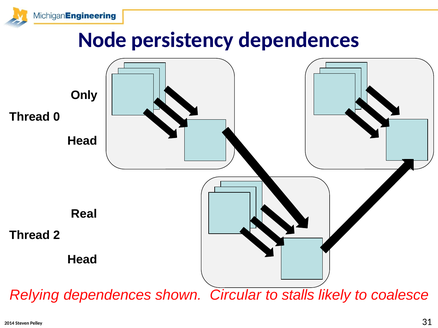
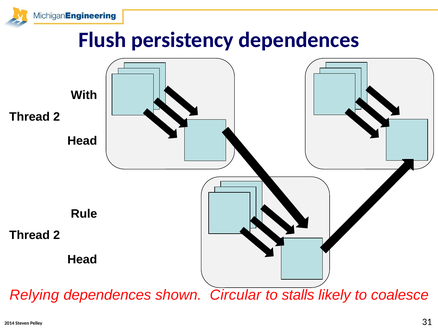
Node: Node -> Flush (102, 40)
Only: Only -> With (84, 95)
0: 0 -> 2 (57, 117)
Real: Real -> Rule (84, 214)
